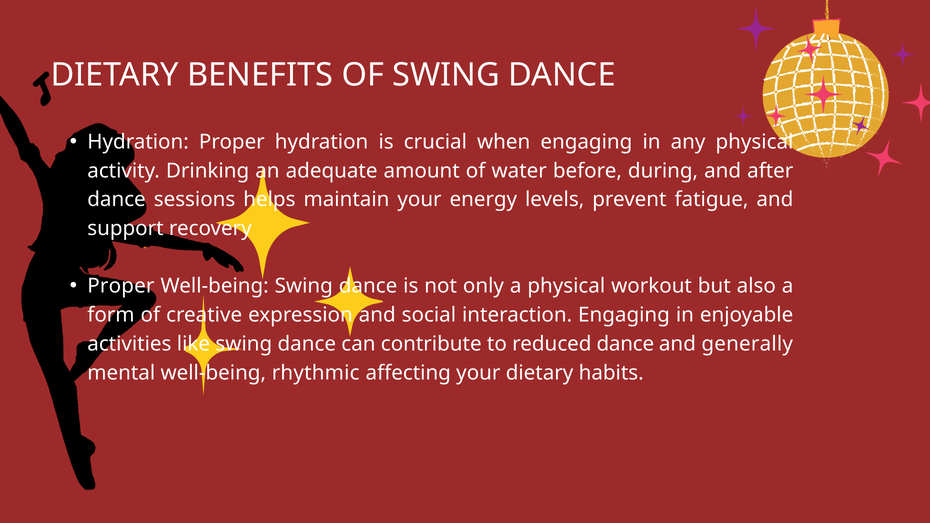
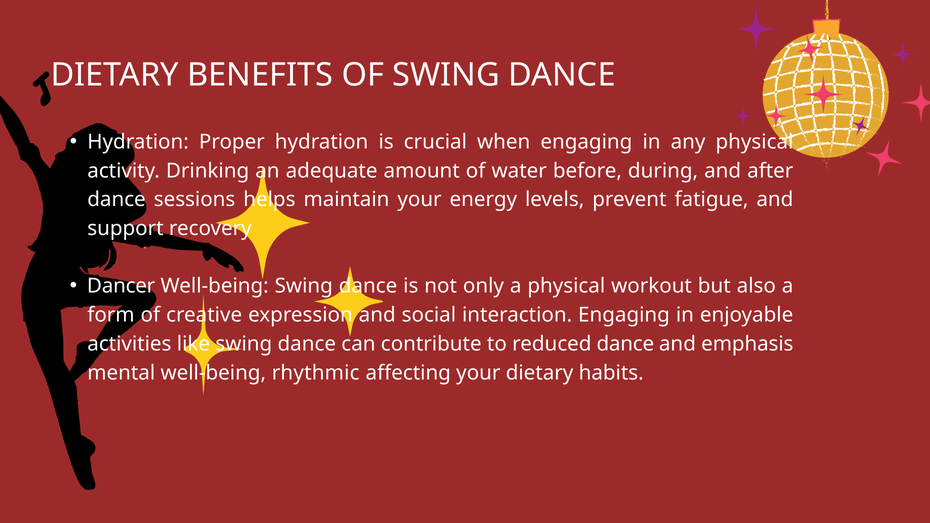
Proper: Proper -> Dancer (121, 286)
generally: generally -> emphasis (747, 344)
